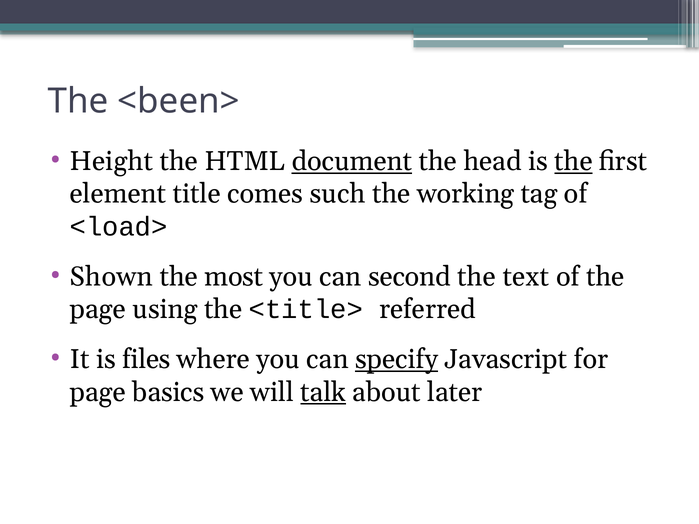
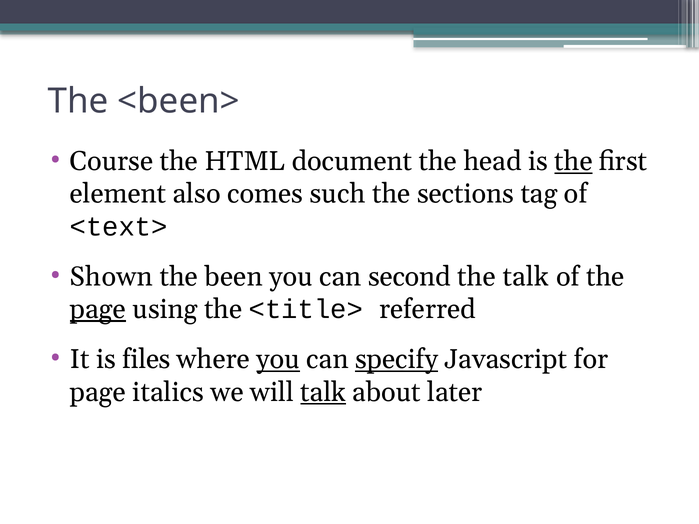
Height: Height -> Course (112, 161)
document underline: present -> none (352, 161)
title: title -> also (197, 194)
working: working -> sections (466, 194)
<load>: <load> -> <text> (119, 227)
most: most -> been (234, 277)
the text: text -> talk (526, 277)
page underline: none -> present (98, 309)
you underline: none -> present (278, 360)
basics: basics -> italics (168, 392)
